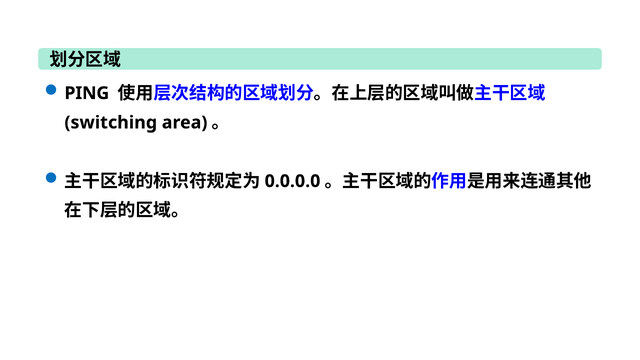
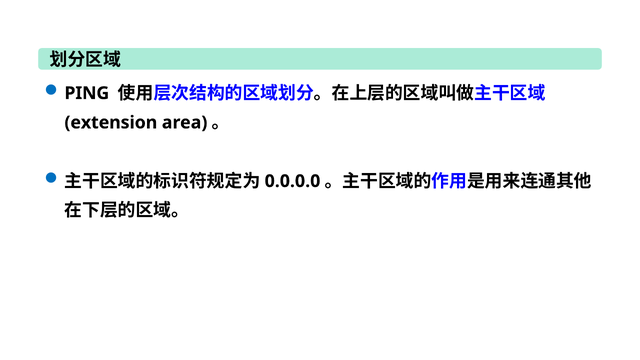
switching: switching -> extension (111, 123)
